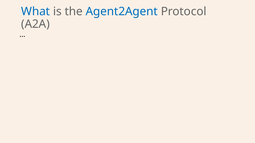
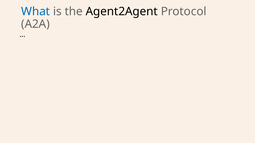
Agent2Agent colour: blue -> black (122, 11)
